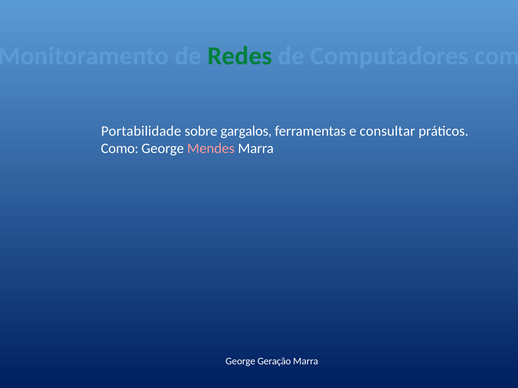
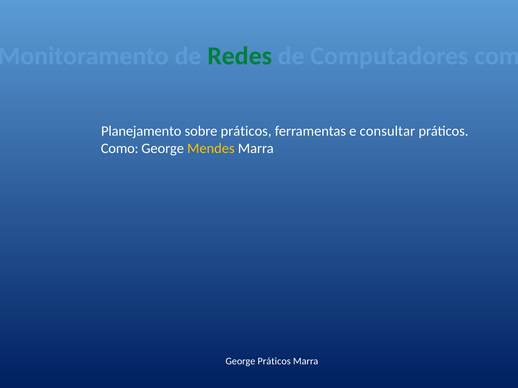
Portabilidade: Portabilidade -> Planejamento (141, 131)
sobre gargalos: gargalos -> práticos (246, 131)
Mendes colour: pink -> yellow (211, 149)
George Geração: Geração -> Práticos (274, 362)
